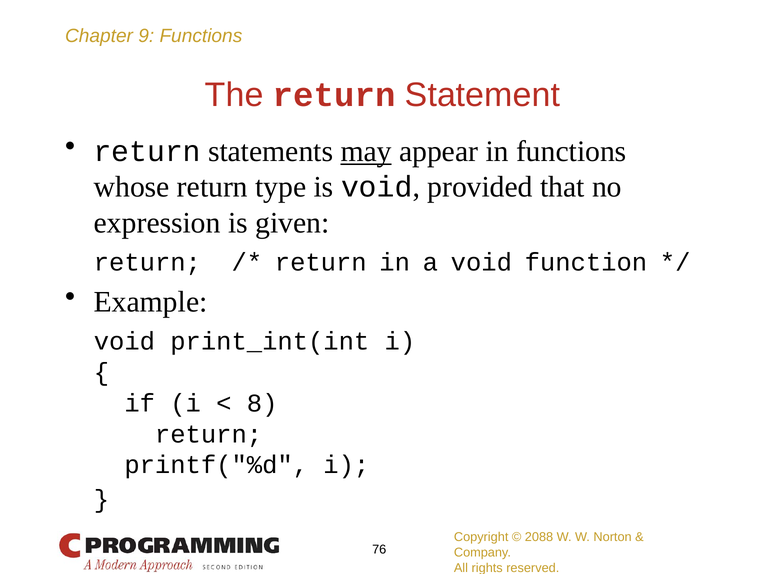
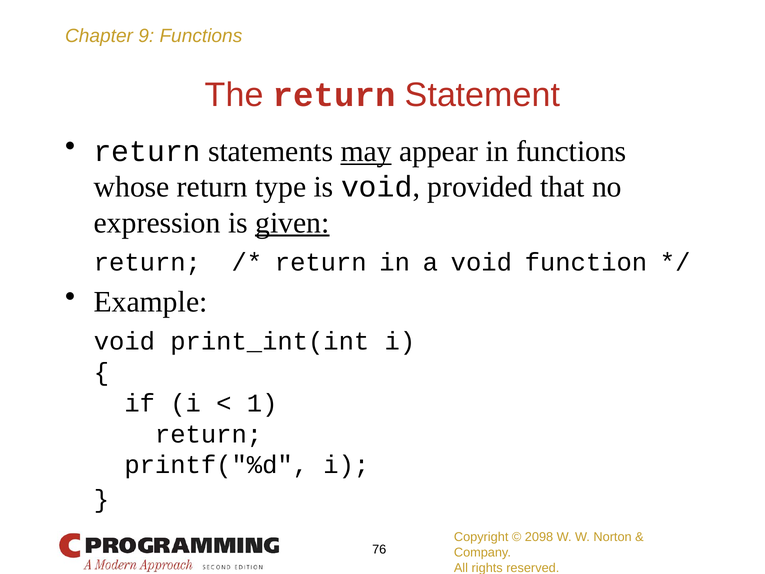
given underline: none -> present (292, 223)
8: 8 -> 1 (262, 403)
2088: 2088 -> 2098 (539, 537)
